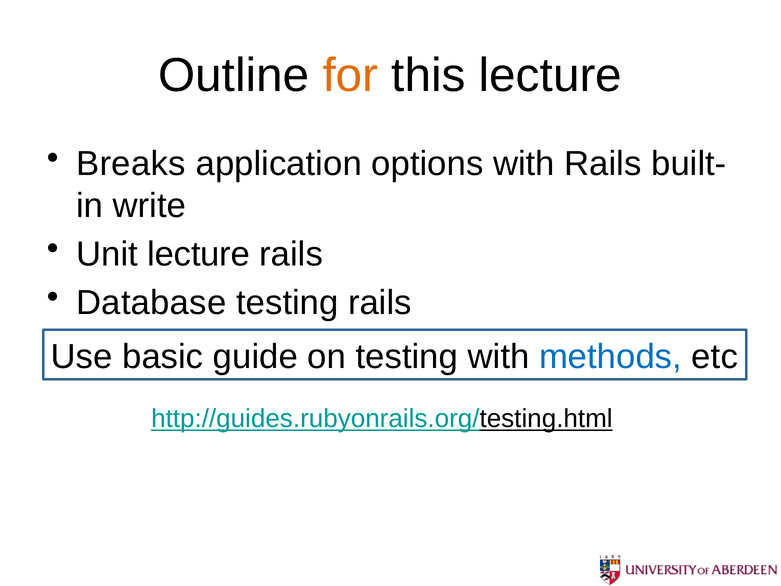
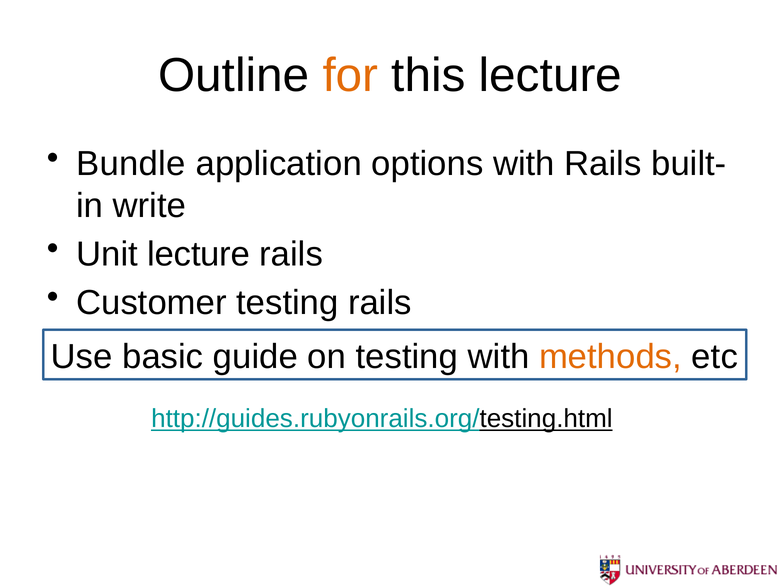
Breaks: Breaks -> Bundle (131, 164)
Database: Database -> Customer (151, 303)
methods colour: blue -> orange (610, 357)
